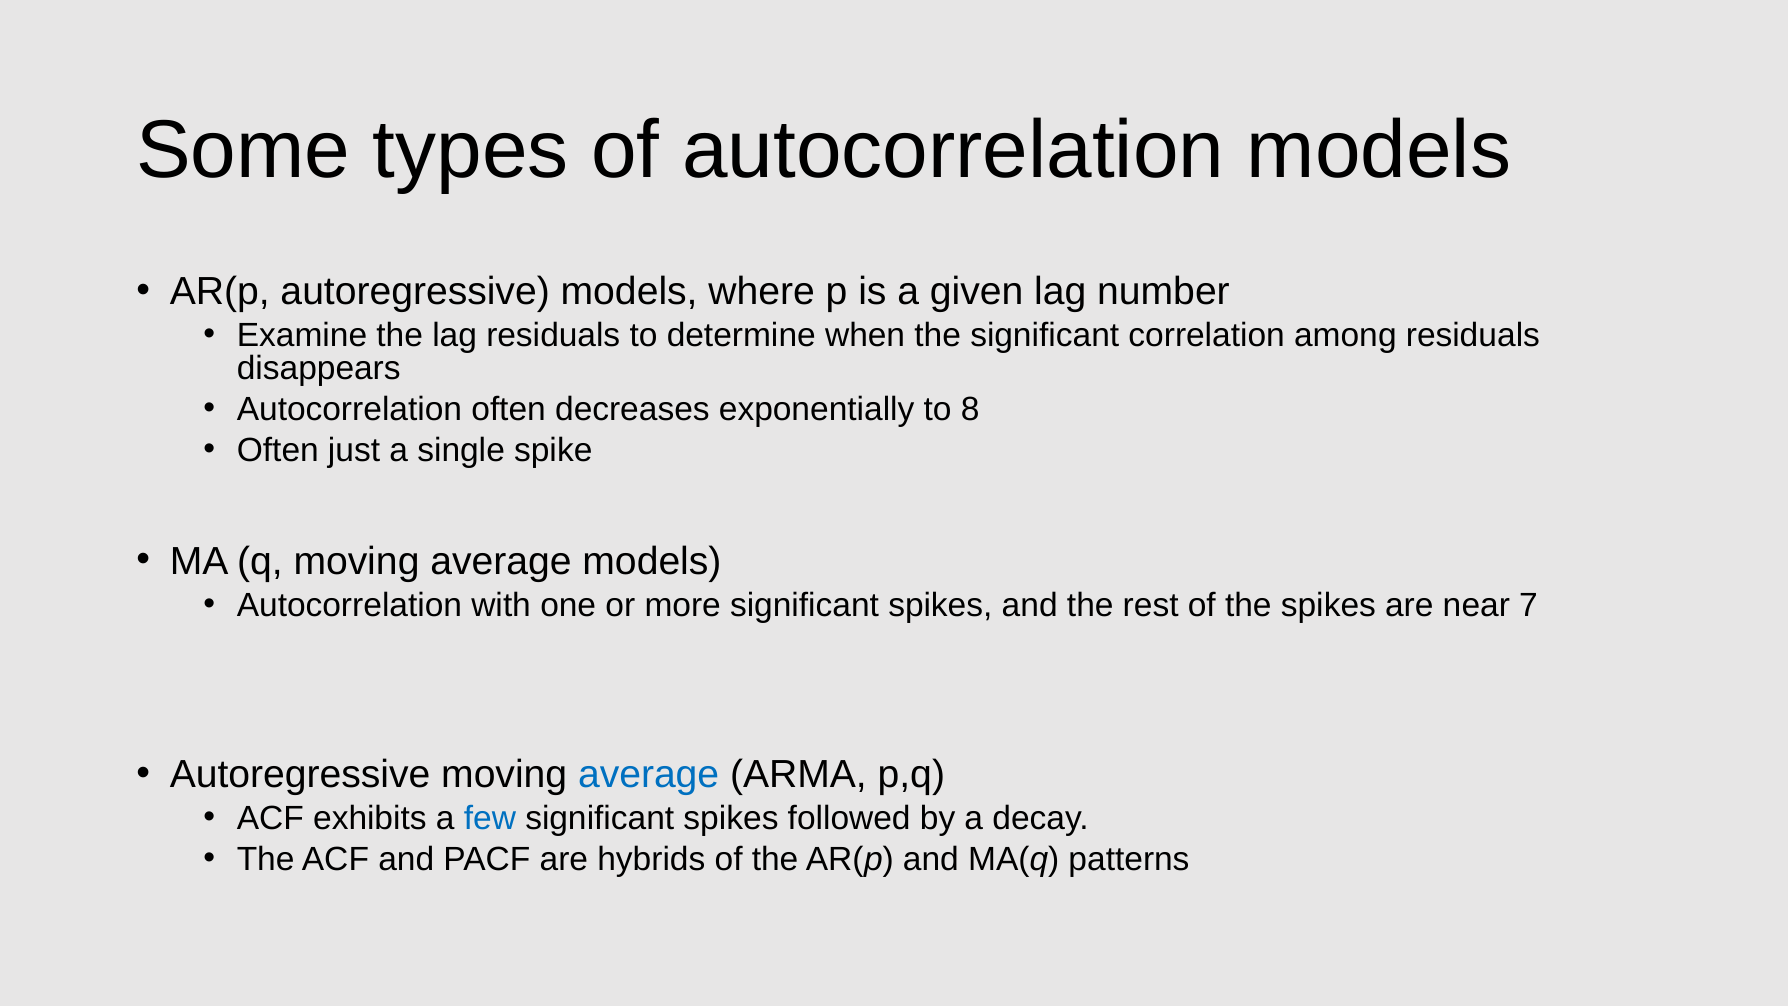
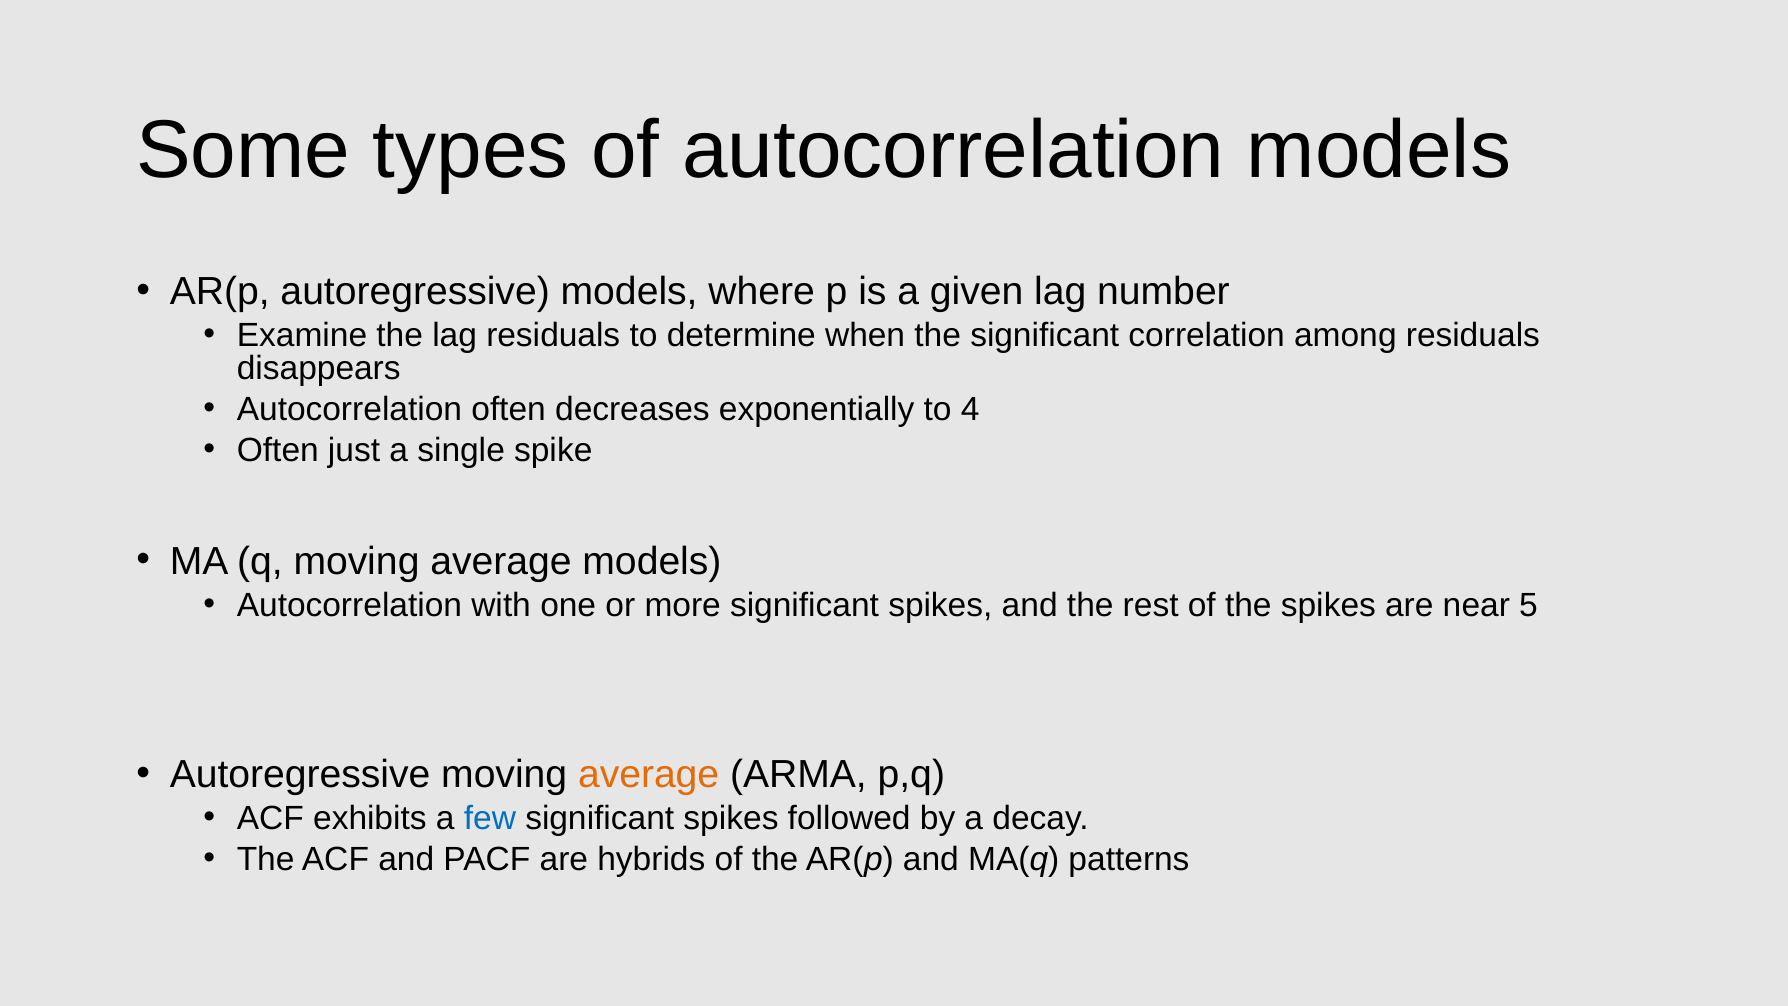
8: 8 -> 4 (970, 409)
7: 7 -> 5 (1528, 605)
average colour: blue -> orange (649, 775)
